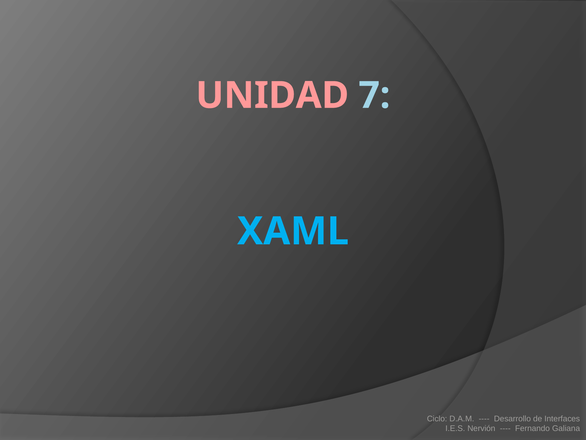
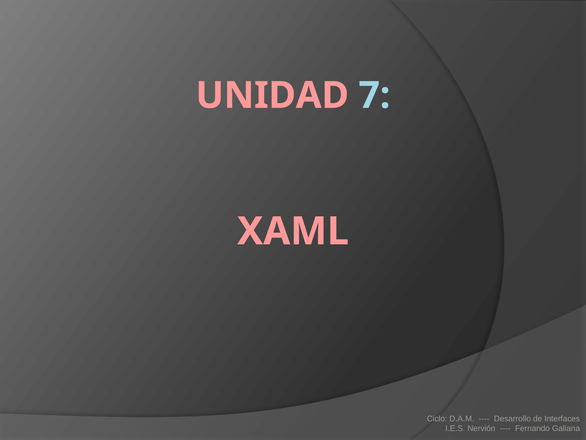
XAML colour: light blue -> pink (293, 231)
